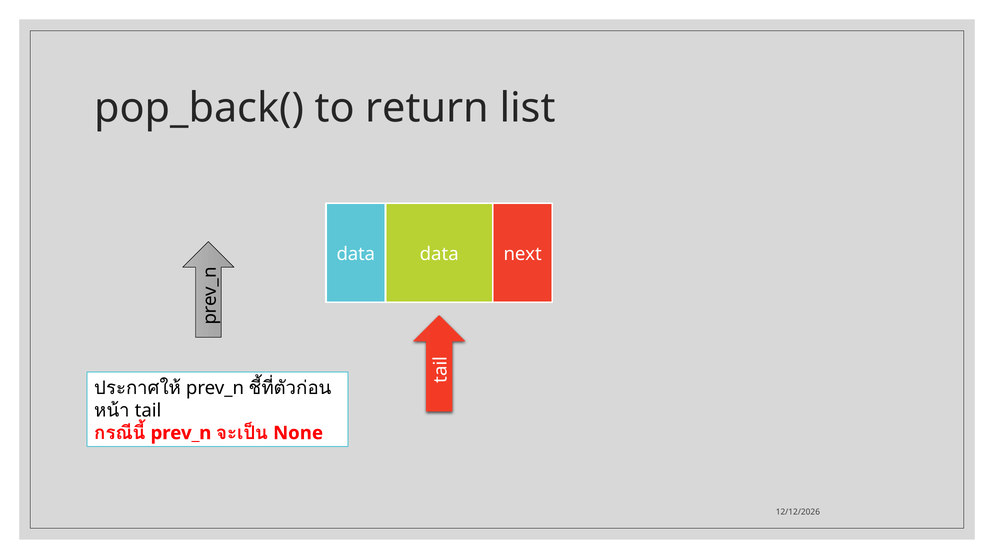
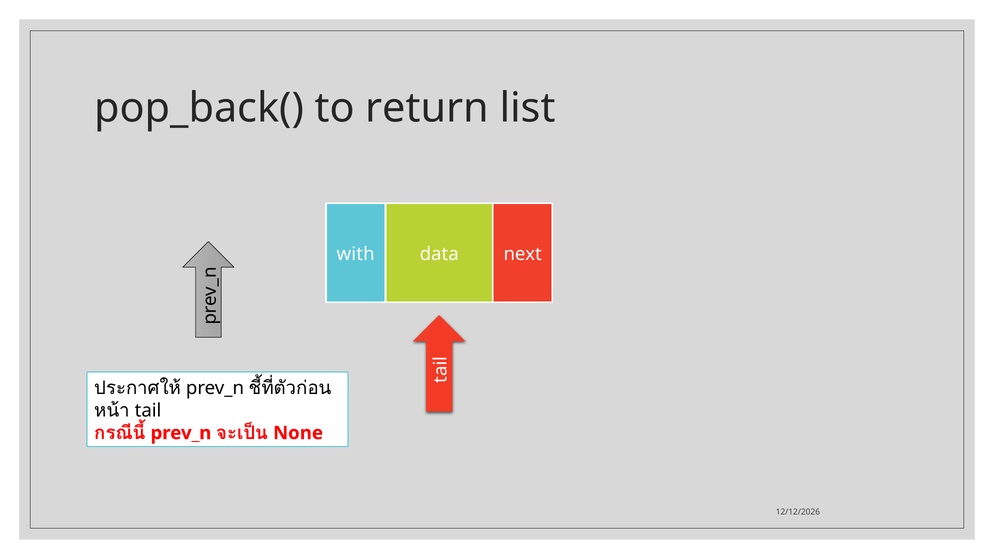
data: data -> with (356, 254)
